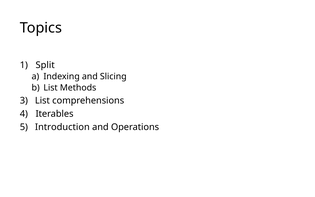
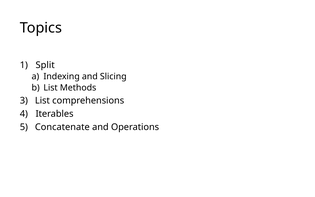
Introduction: Introduction -> Concatenate (62, 127)
